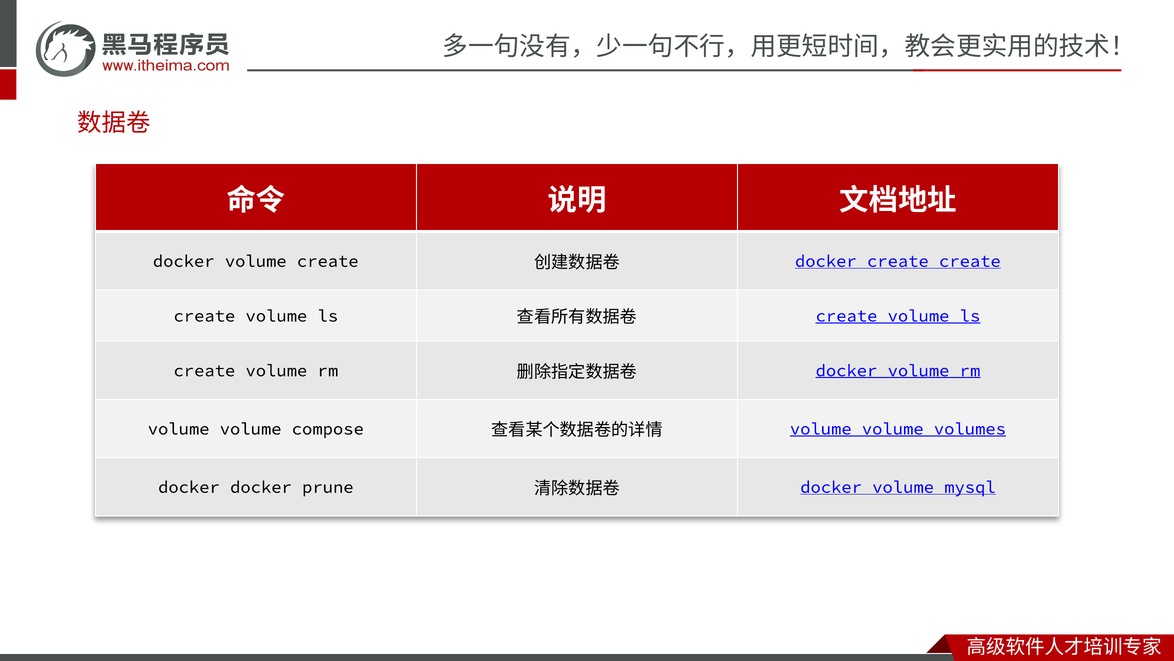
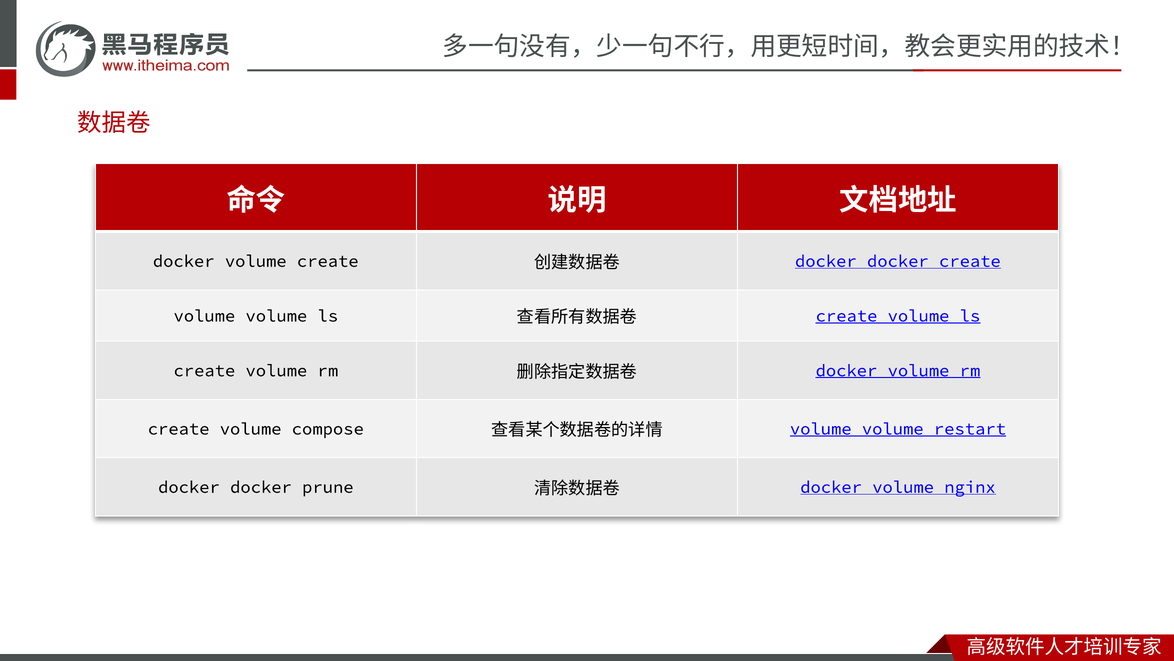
create: create -> docker (898, 261)
create: create -> volume (204, 316)
volume: volume -> create (179, 428)
volumes: volumes -> restart (970, 428)
mysql: mysql -> nginx (970, 487)
